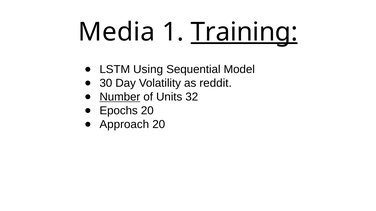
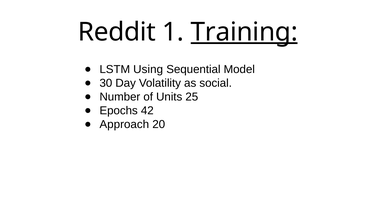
Media: Media -> Reddit (117, 32)
reddit: reddit -> social (216, 83)
Number underline: present -> none (120, 97)
32: 32 -> 25 (192, 97)
Epochs 20: 20 -> 42 (147, 111)
